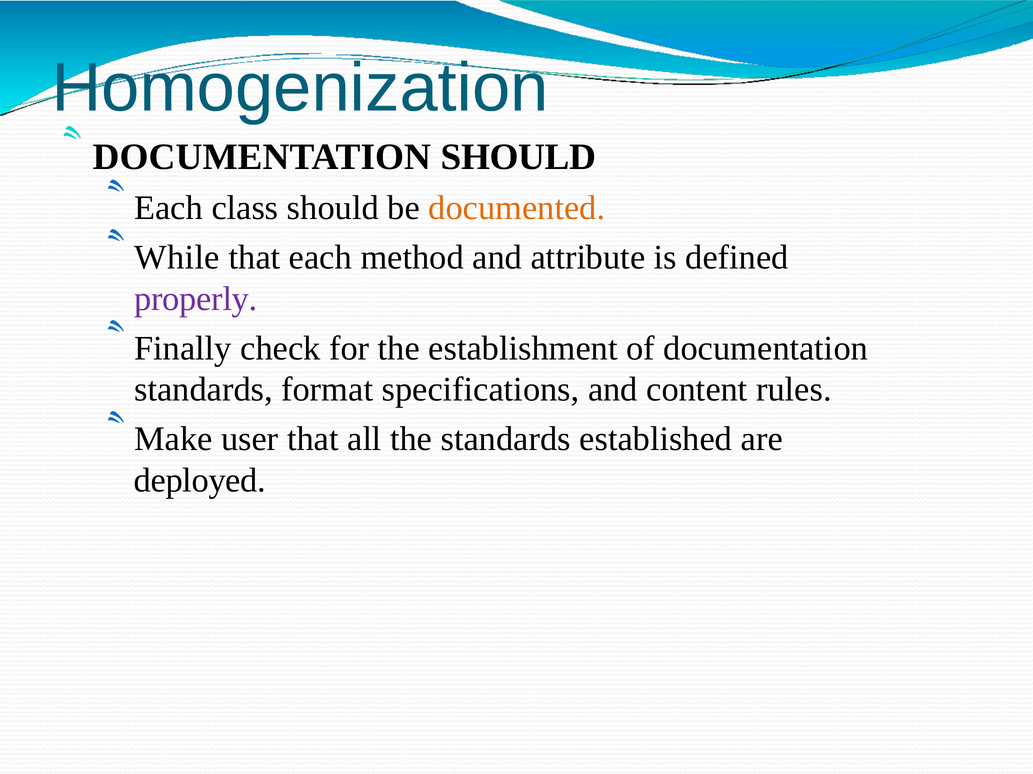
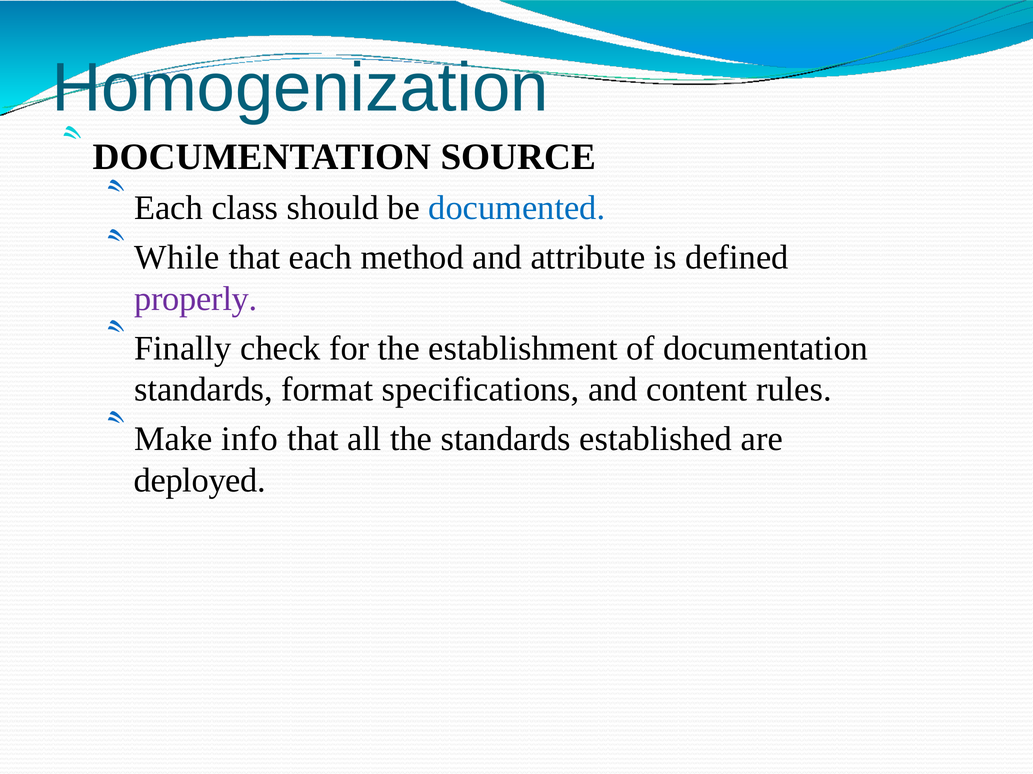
DOCUMENTATION SHOULD: SHOULD -> SOURCE (518, 157)
documented colour: orange -> blue (517, 208)
user: user -> info (250, 440)
